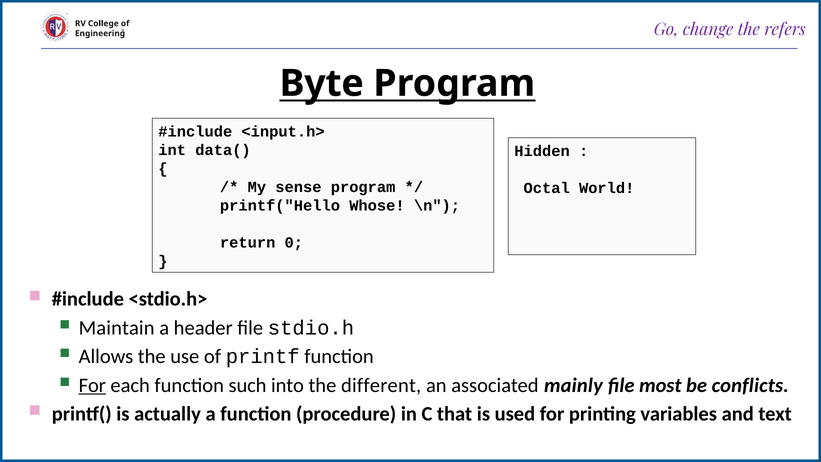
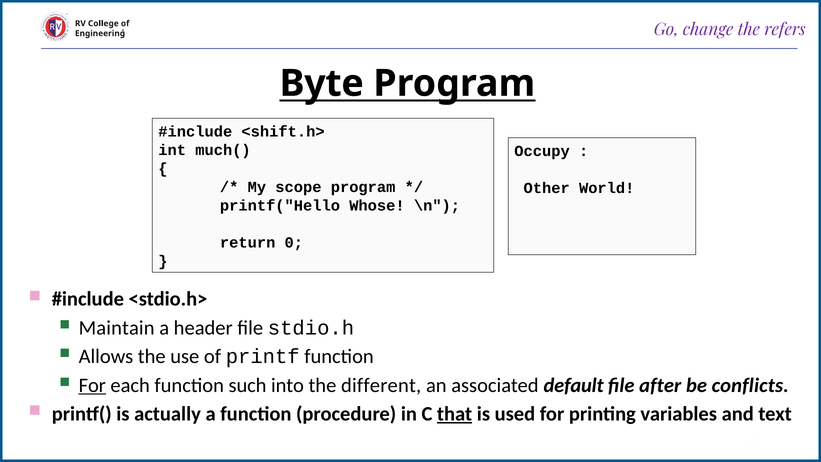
<input.h>: <input.h> -> <shift.h> (283, 132)
data(: data( -> much( (223, 150)
Hidden: Hidden -> Occupy (542, 151)
sense: sense -> scope (298, 187)
Octal: Octal -> Other (547, 188)
mainly: mainly -> default (574, 385)
most: most -> after (660, 385)
that underline: none -> present (455, 414)
